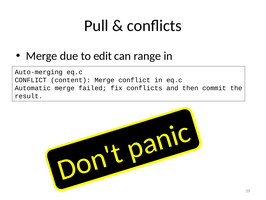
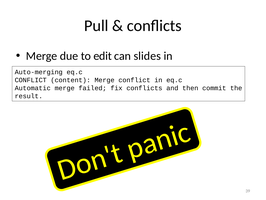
range: range -> slides (147, 56)
